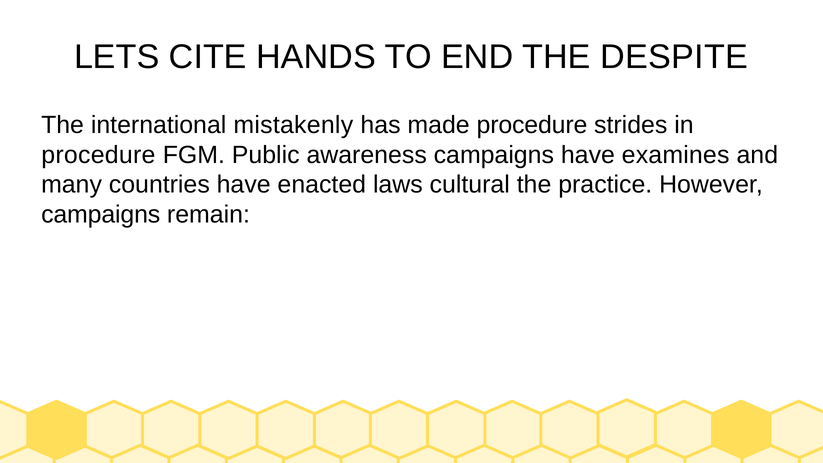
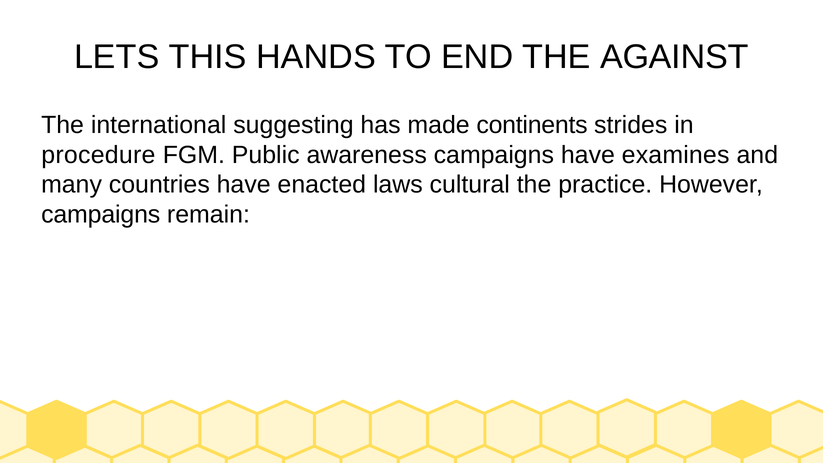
CITE: CITE -> THIS (208, 57)
DESPITE: DESPITE -> AGAINST (674, 57)
mistakenly: mistakenly -> suggesting (293, 125)
made procedure: procedure -> continents (532, 125)
